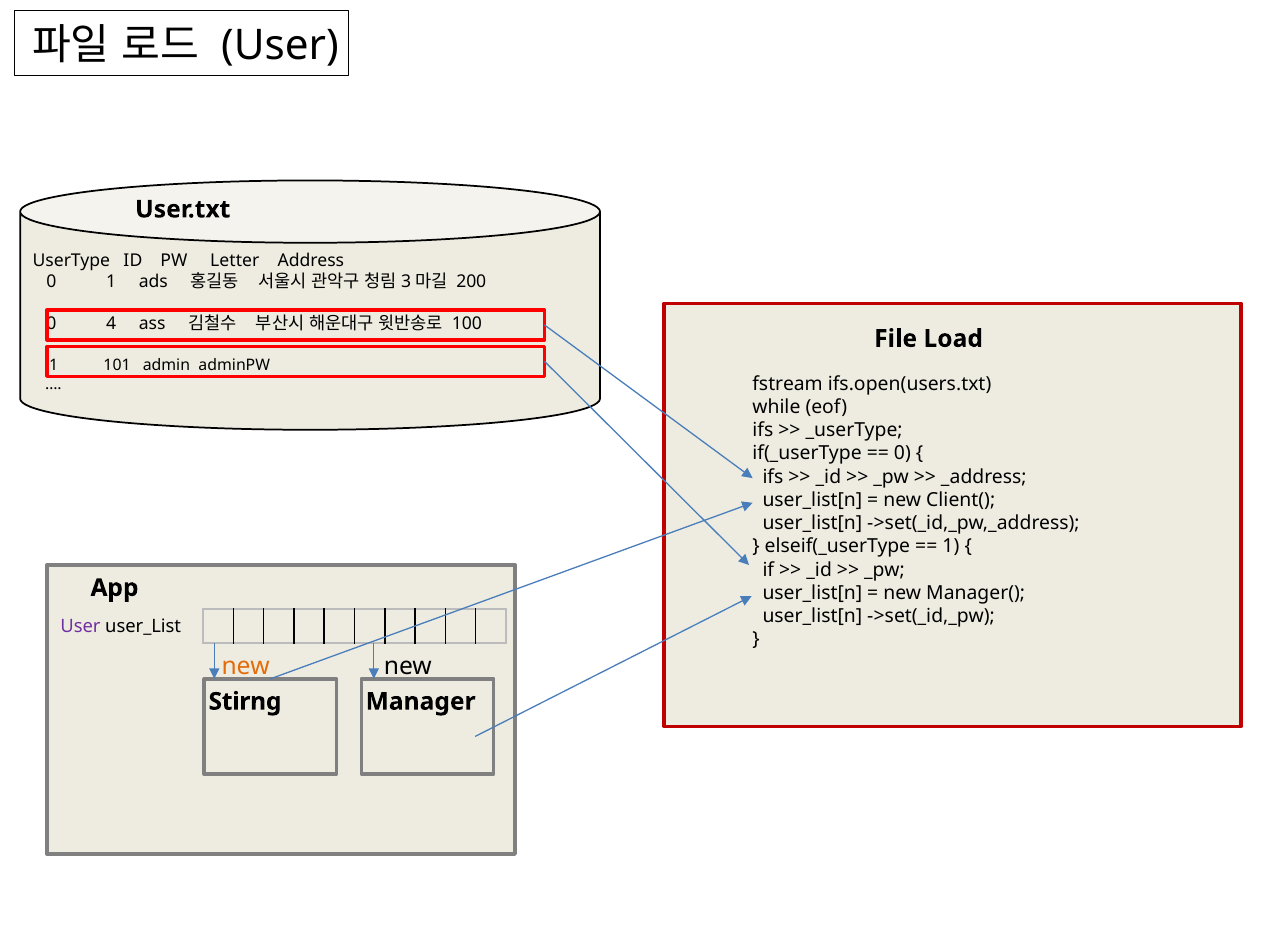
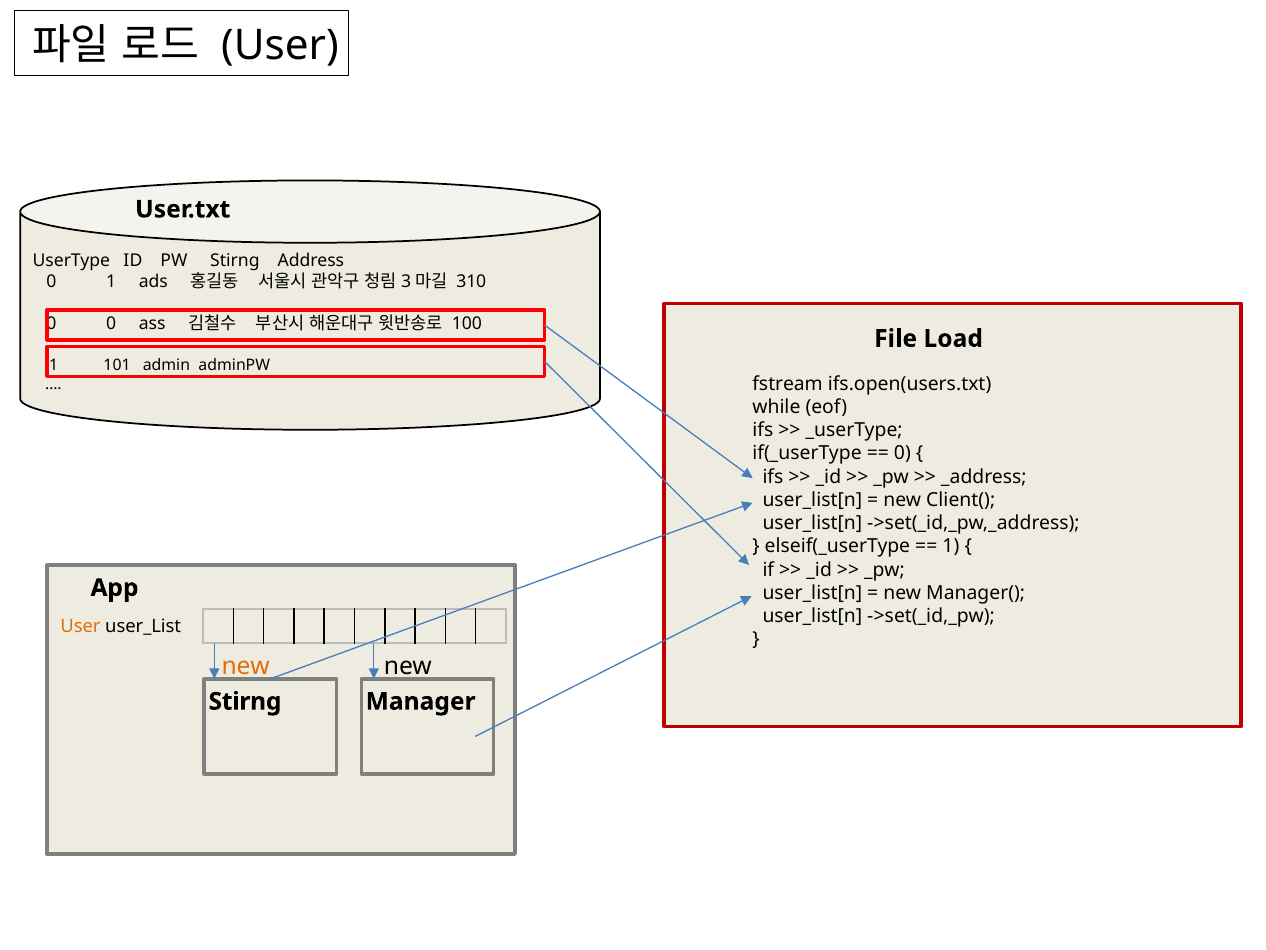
PW Letter: Letter -> Stirng (235, 260)
200: 200 -> 310 (471, 282)
0 4: 4 -> 0 (111, 324)
User colour: purple -> orange (81, 627)
